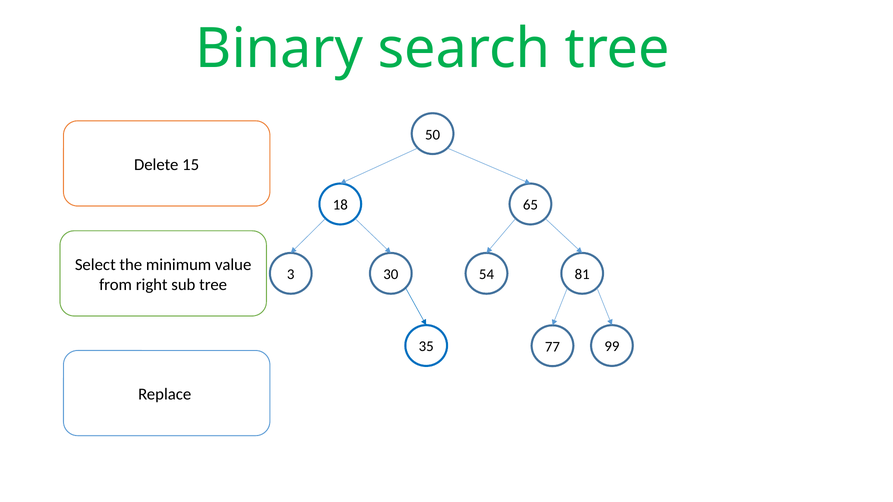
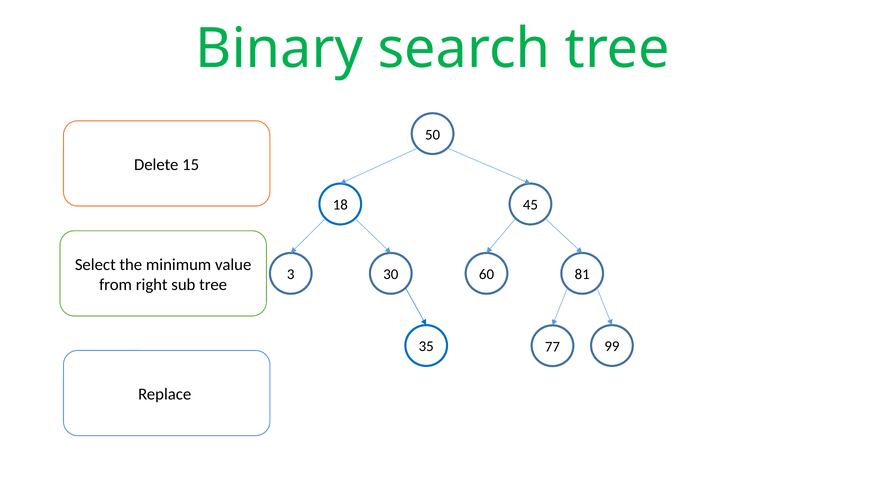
65: 65 -> 45 (530, 205)
54: 54 -> 60 (487, 275)
